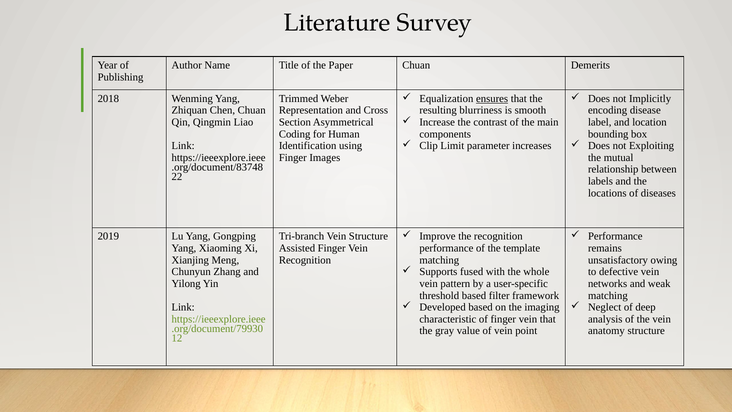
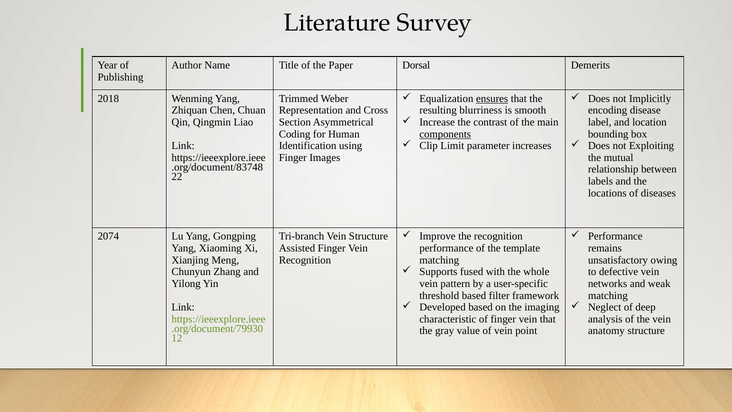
Paper Chuan: Chuan -> Dorsal (416, 65)
components underline: none -> present (445, 134)
2019: 2019 -> 2074 (108, 236)
